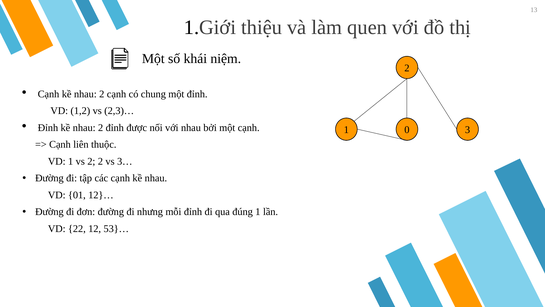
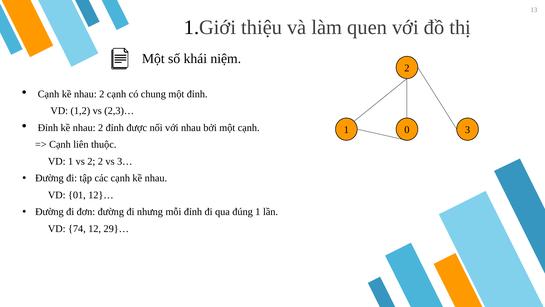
22: 22 -> 74 (77, 228)
53}…: 53}… -> 29}… (116, 228)
